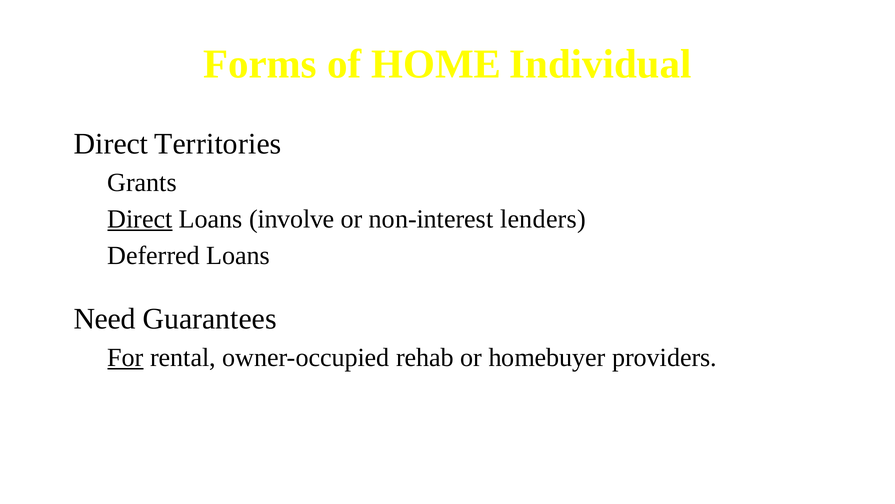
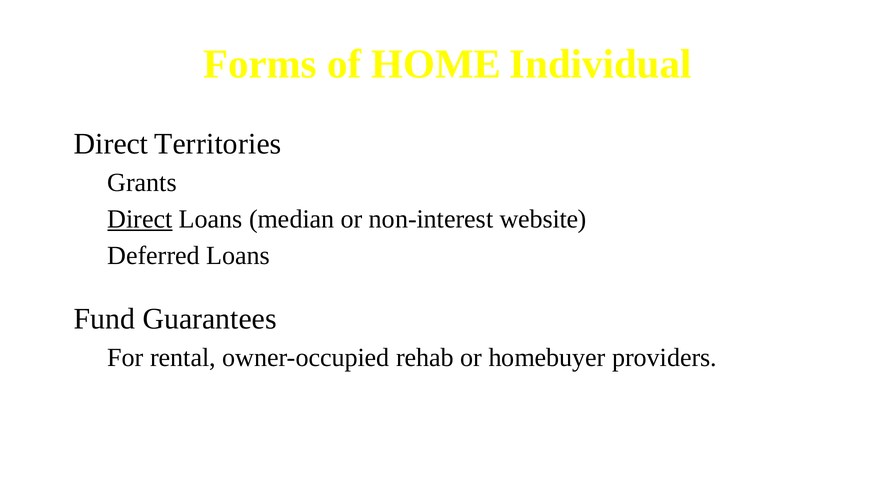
involve: involve -> median (292, 219)
lenders: lenders -> website (543, 219)
Need: Need -> Fund (104, 319)
For underline: present -> none (126, 357)
